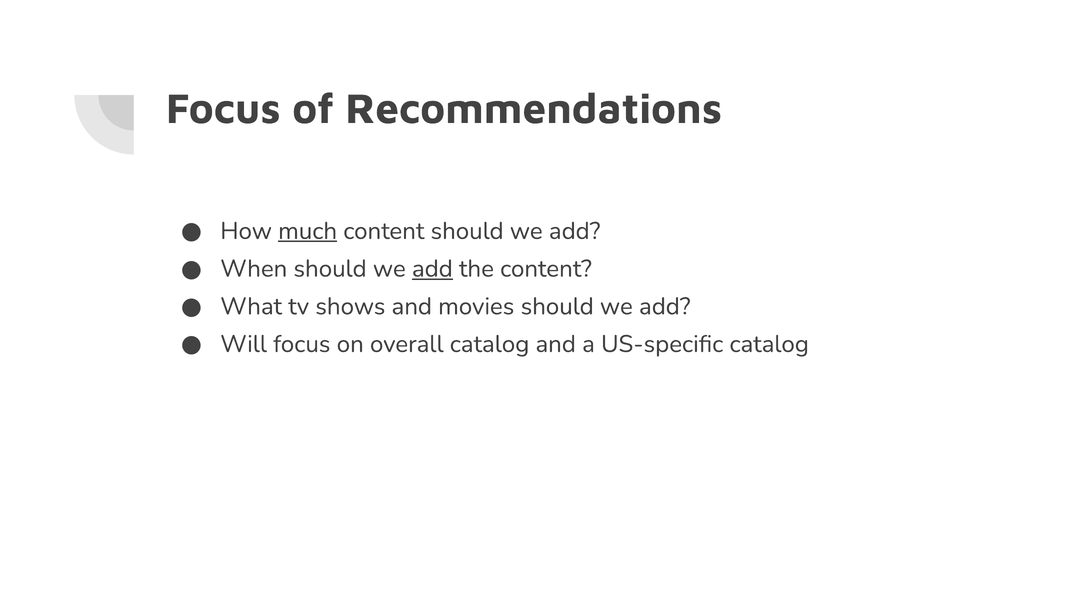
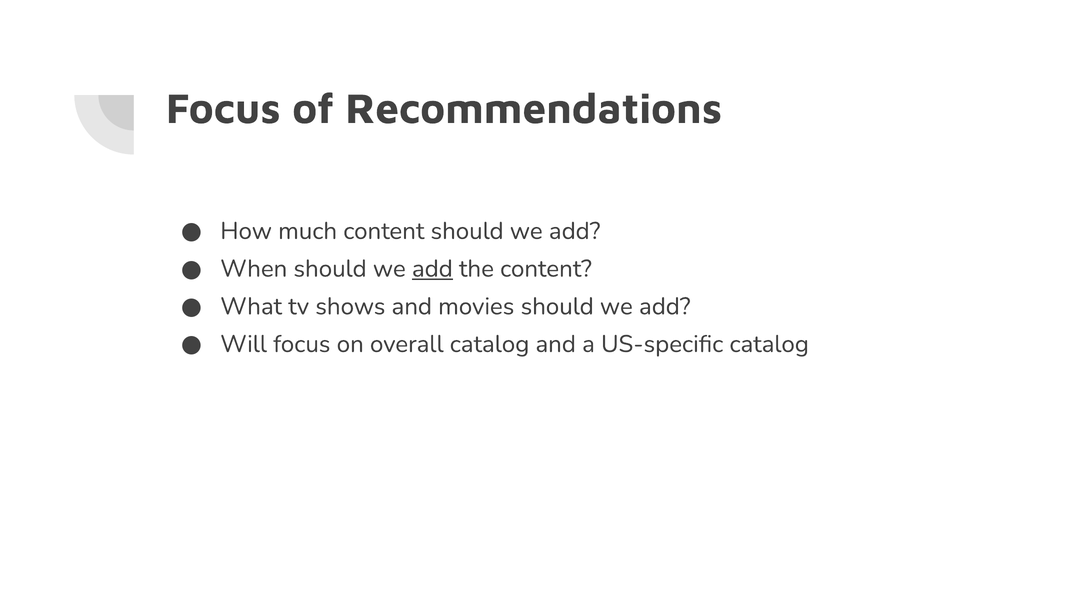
much underline: present -> none (308, 231)
